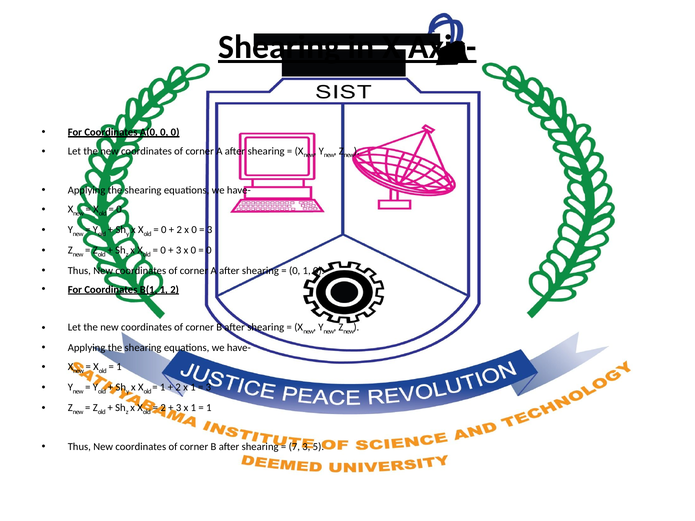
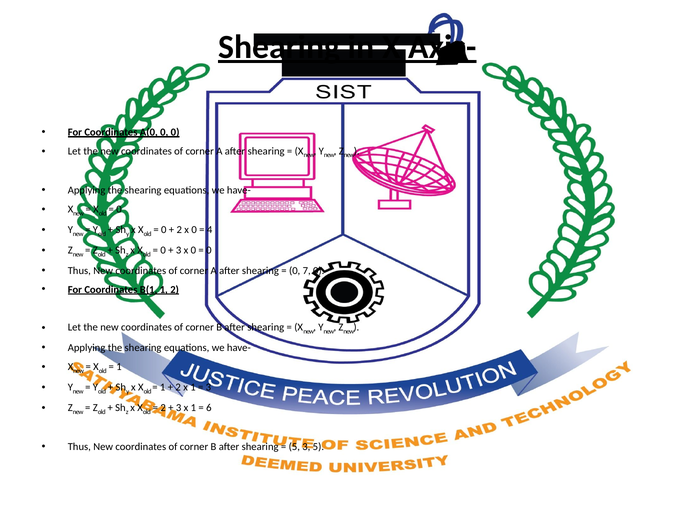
3: 3 -> 4 (210, 230)
0 1: 1 -> 7 (307, 271)
1: 1 -> 6 (209, 408)
7: 7 -> 5 (294, 447)
